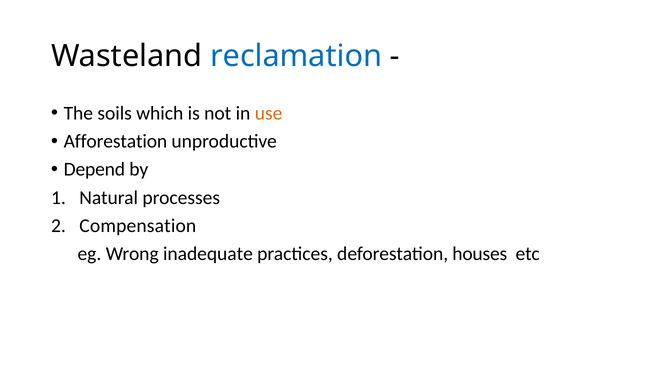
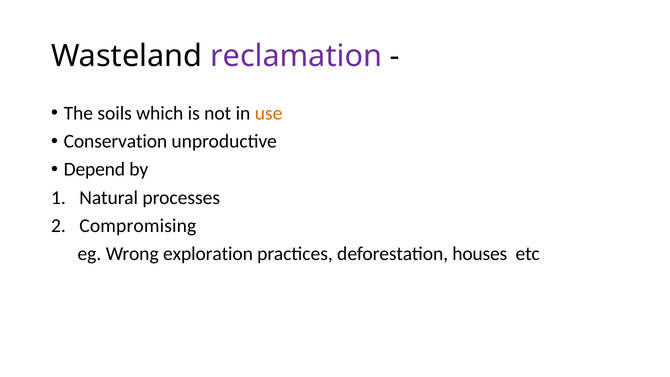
reclamation colour: blue -> purple (296, 56)
Afforestation: Afforestation -> Conservation (115, 141)
Compensation: Compensation -> Compromising (138, 226)
inadequate: inadequate -> exploration (208, 254)
